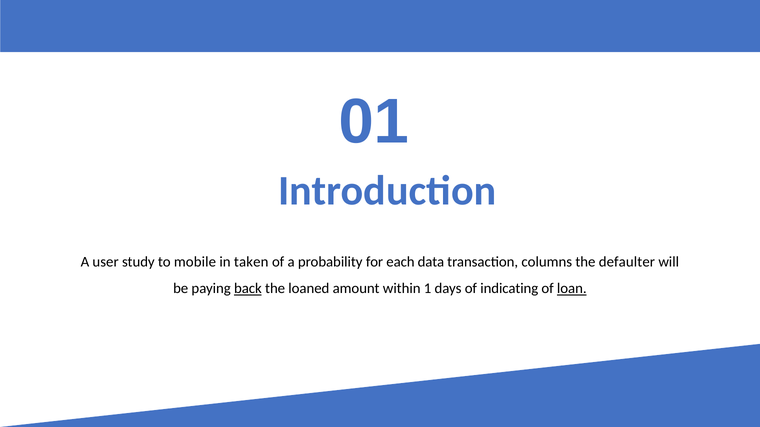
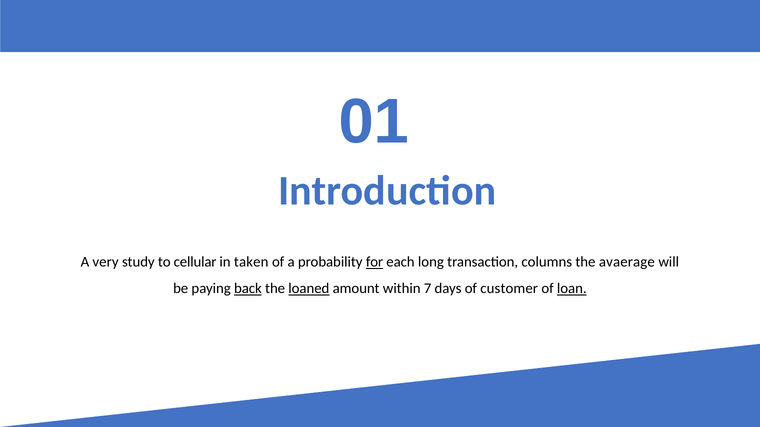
user: user -> very (106, 262)
mobile: mobile -> cellular (195, 262)
for underline: none -> present (375, 262)
data: data -> long (431, 262)
defaulter: defaulter -> avaerage (627, 262)
loaned underline: none -> present (309, 289)
1: 1 -> 7 (428, 289)
indicating: indicating -> customer (509, 289)
